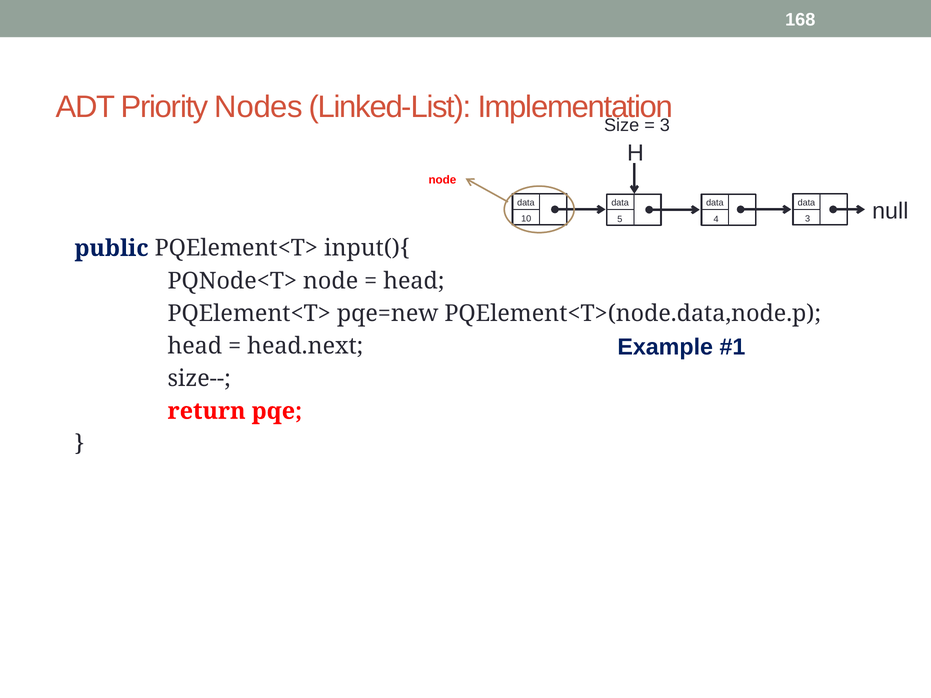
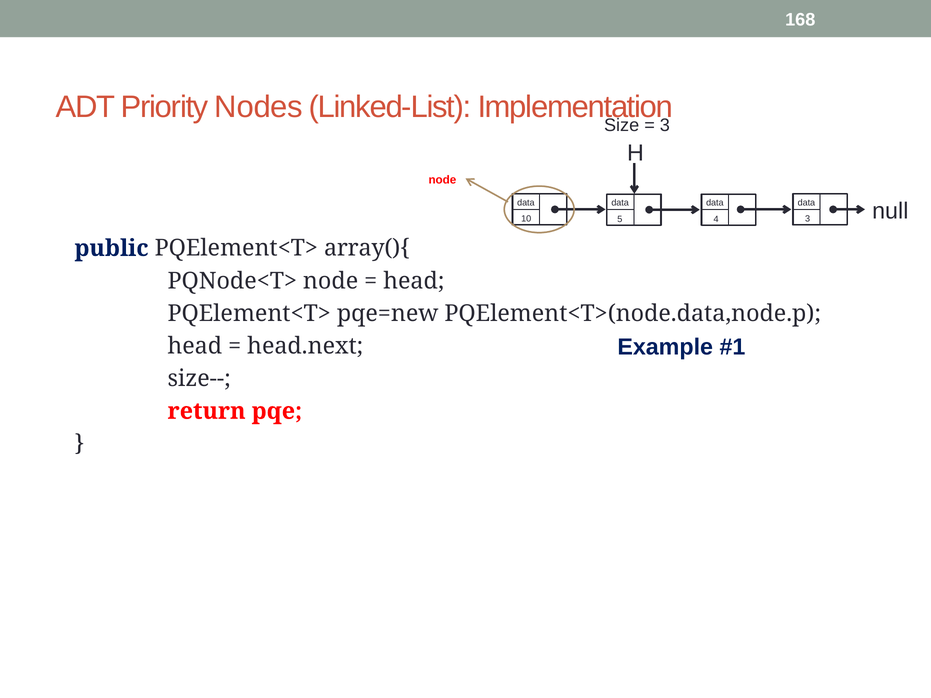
input(){: input(){ -> array(){ (367, 248)
